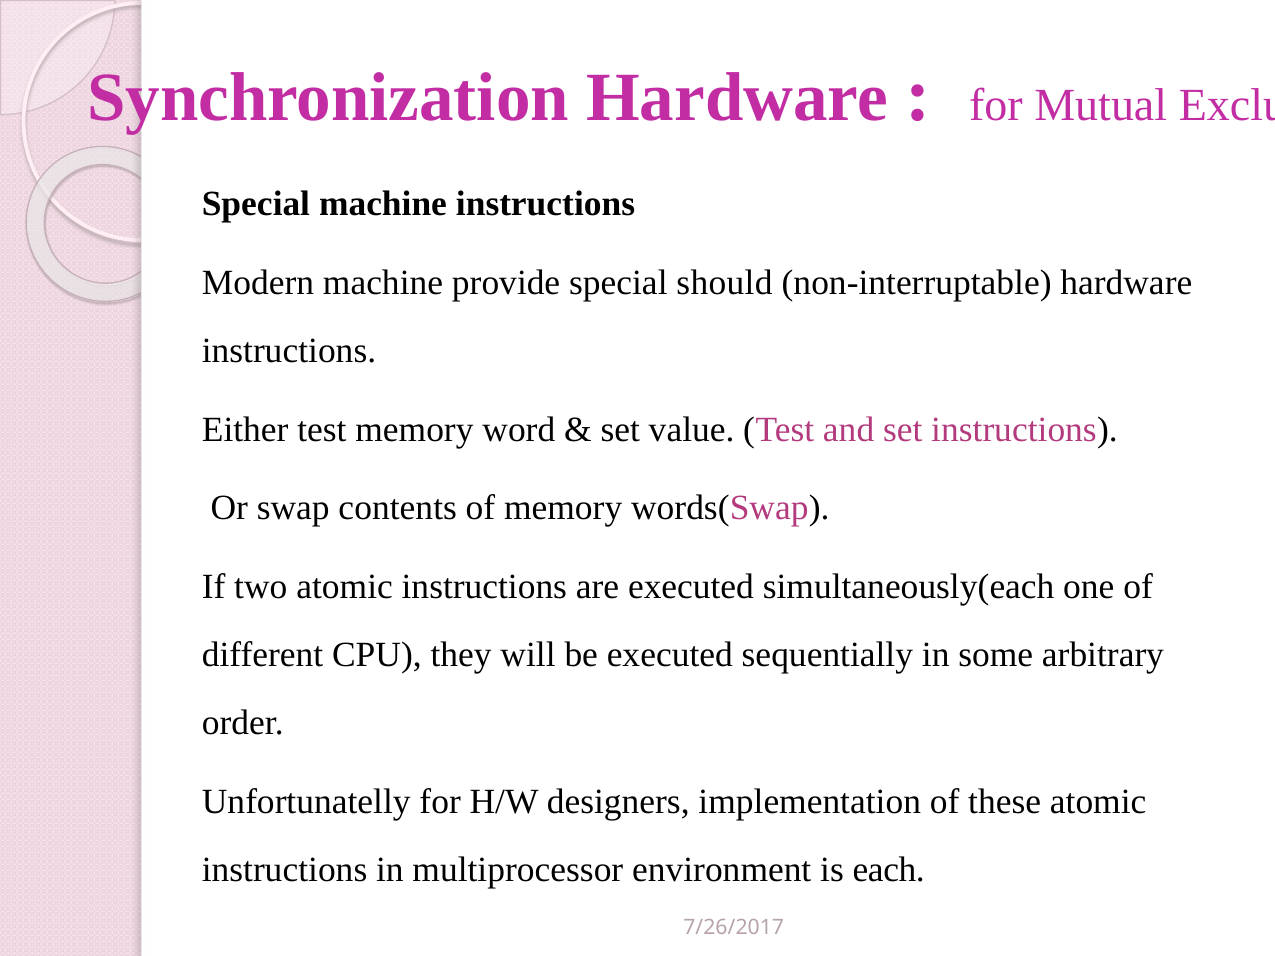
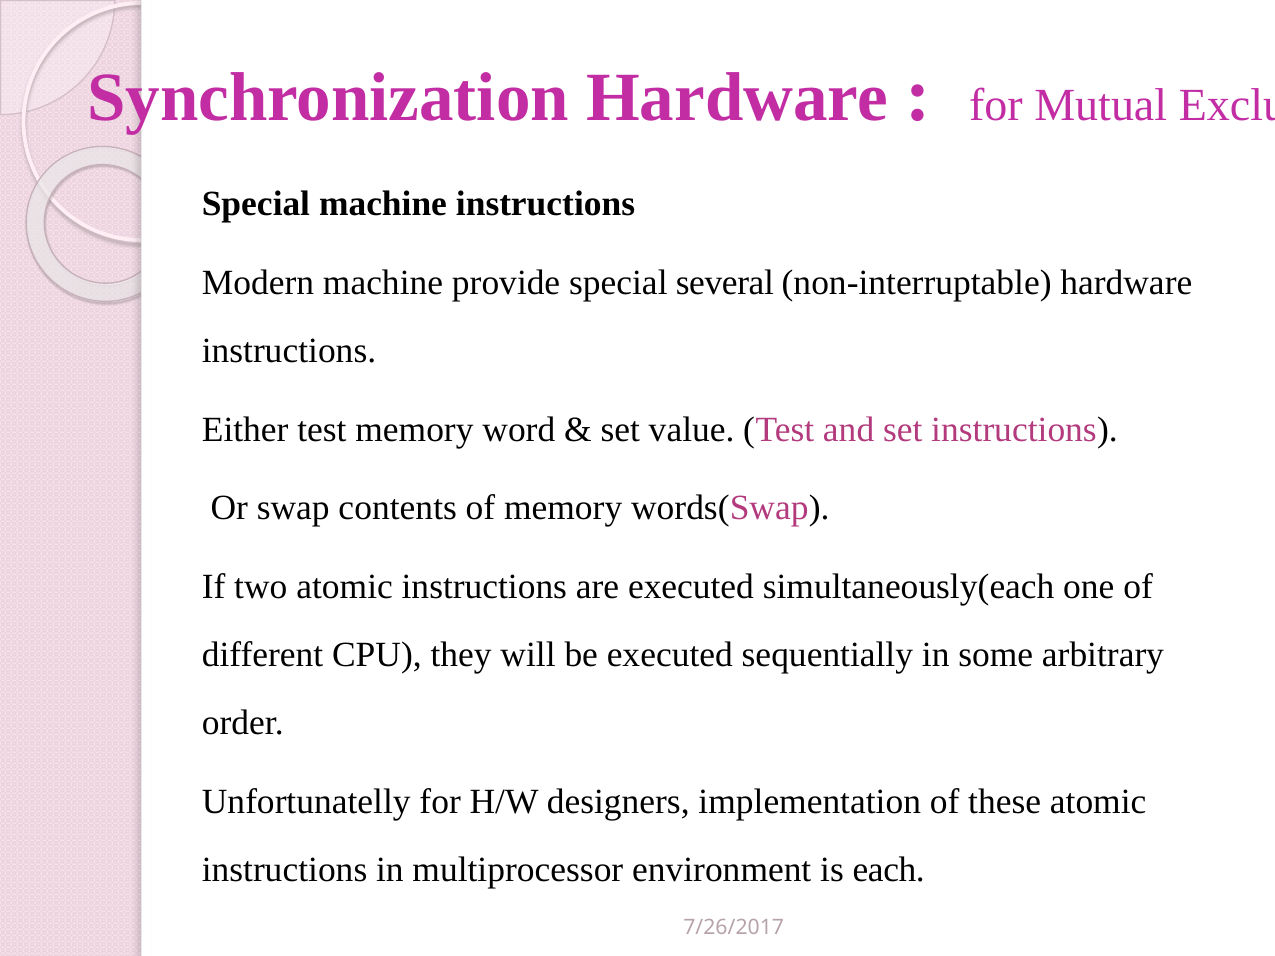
should: should -> several (725, 283)
